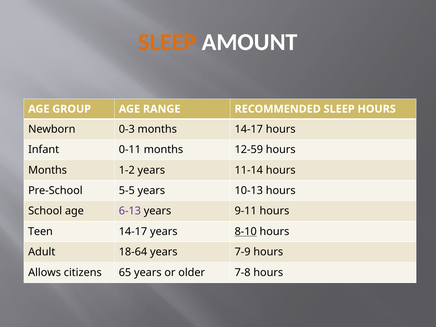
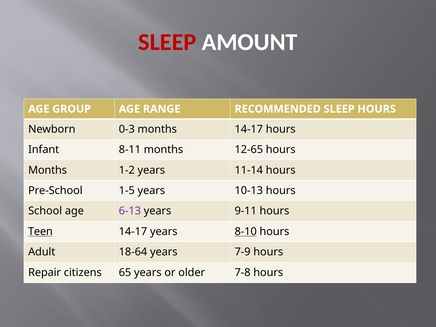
SLEEP colour: orange -> red (167, 42)
0-11: 0-11 -> 8-11 (130, 150)
12-59: 12-59 -> 12-65 (249, 150)
5-5: 5-5 -> 1-5 (127, 191)
Teen underline: none -> present (40, 231)
Allows: Allows -> Repair (45, 272)
